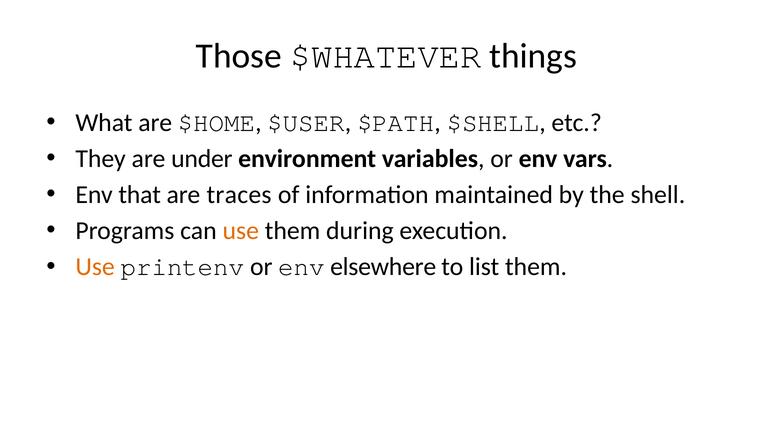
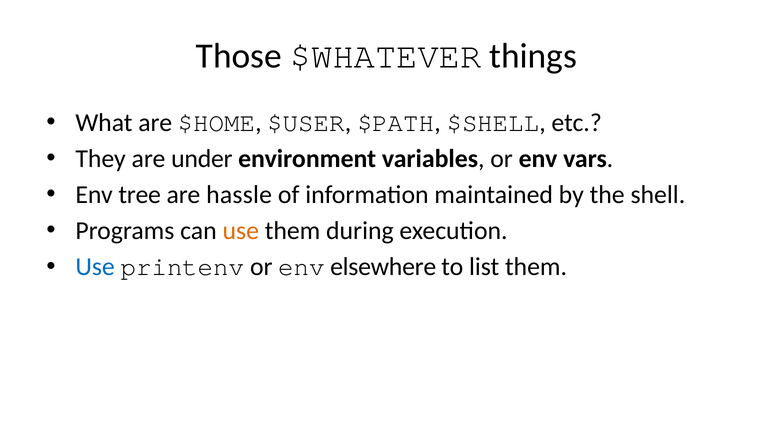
that: that -> tree (140, 195)
traces: traces -> hassle (239, 195)
Use colour: orange -> blue (95, 267)
